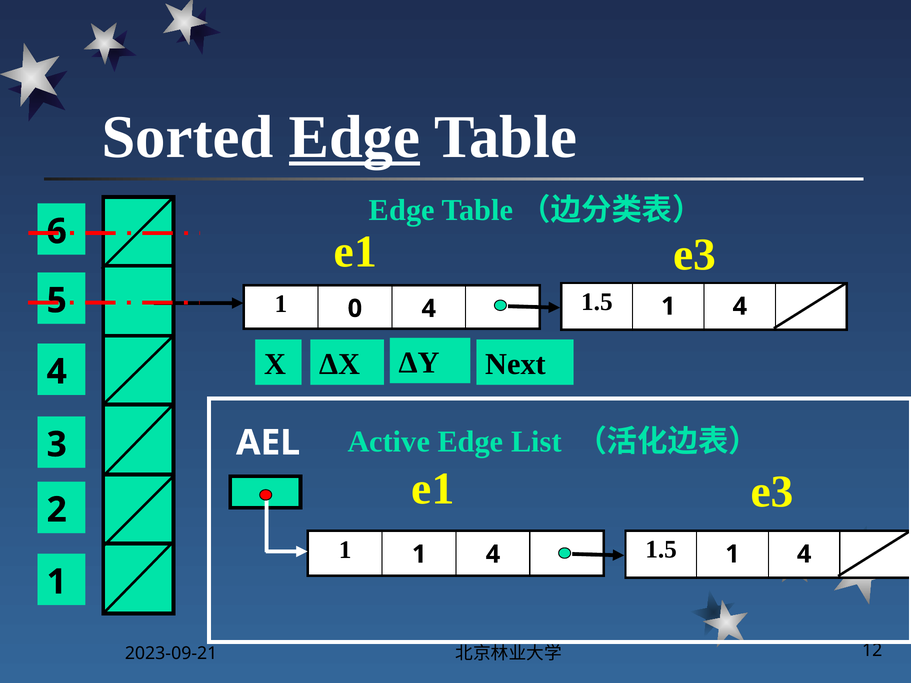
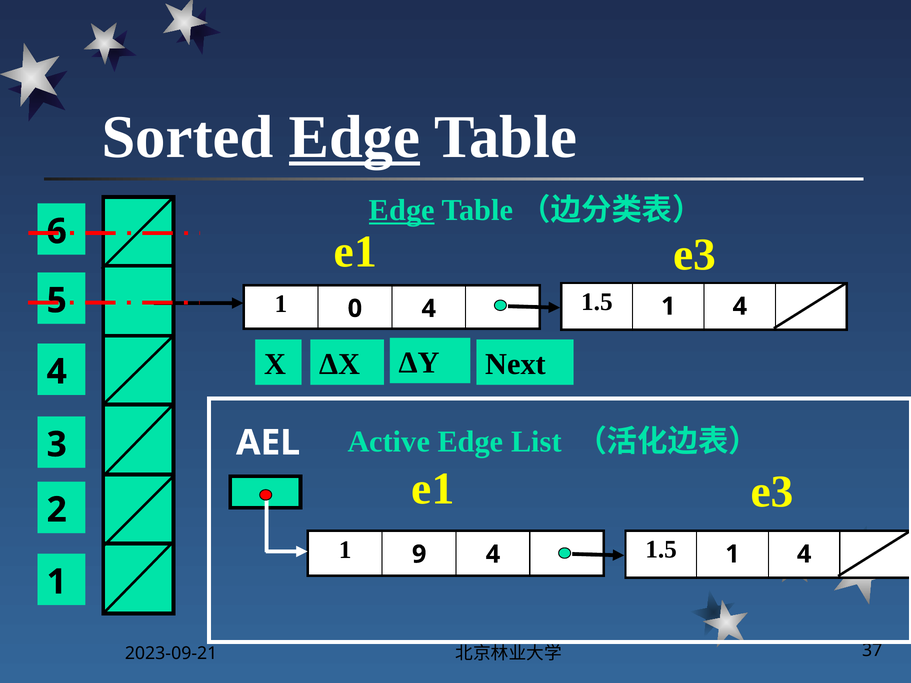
Edge underline: none -> present (402, 210)
1 1: 1 -> 9 (419, 554)
12: 12 -> 37 (872, 651)
